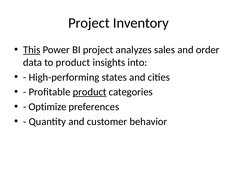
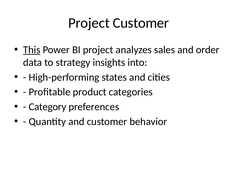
Project Inventory: Inventory -> Customer (141, 23)
to product: product -> strategy (73, 62)
product underline: present -> none (90, 92)
Optimize: Optimize -> Category (48, 107)
